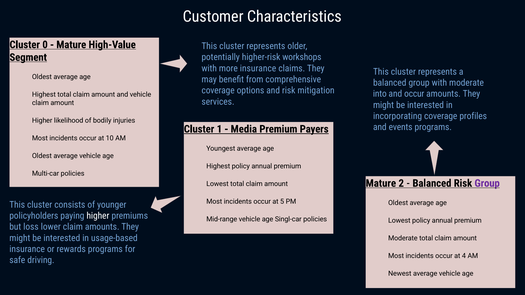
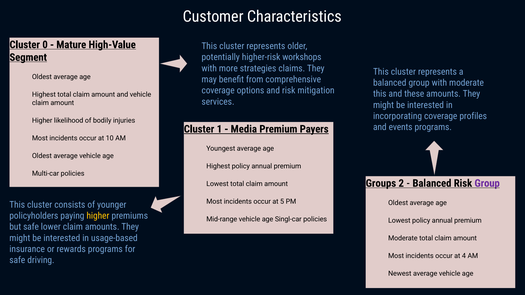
more insurance: insurance -> strategies (258, 68)
into: into -> this (380, 94)
and occur: occur -> these (414, 94)
Mature: Mature -> Groups (381, 183)
higher colour: white -> yellow (98, 216)
but loss: loss -> safe (31, 227)
